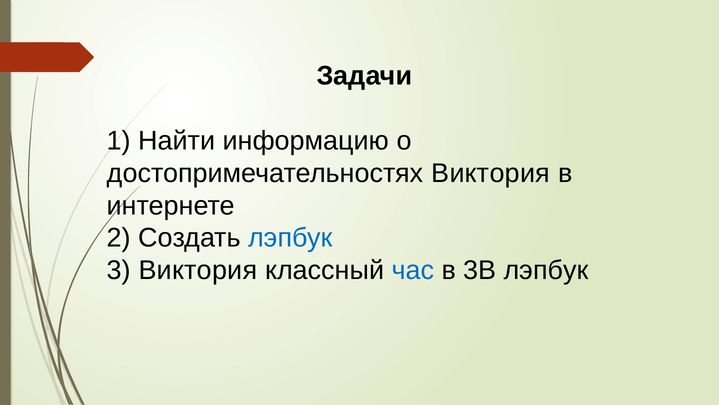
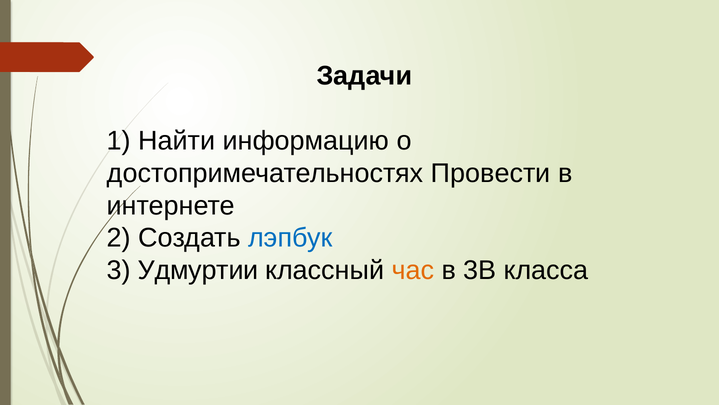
достопримечательностях Виктория: Виктория -> Провести (491, 173)
3 Виктория: Виктория -> Удмуртии (198, 270)
час colour: blue -> orange (413, 270)
3В лэпбук: лэпбук -> класса (546, 270)
